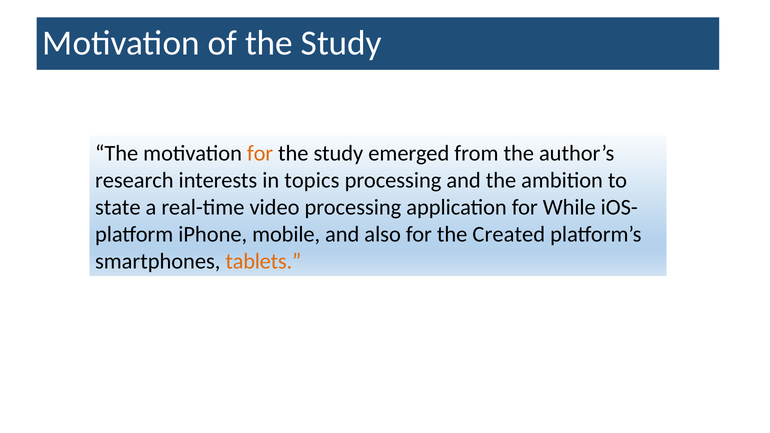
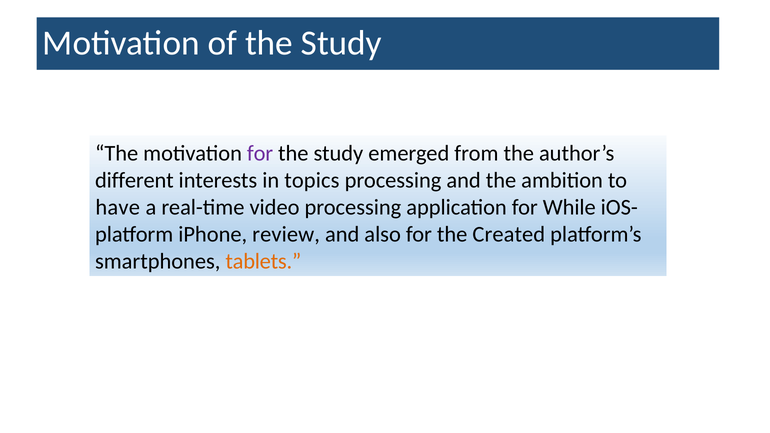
for colour: orange -> purple (260, 153)
research: research -> different (134, 180)
state: state -> have (118, 207)
mobile: mobile -> review (286, 234)
